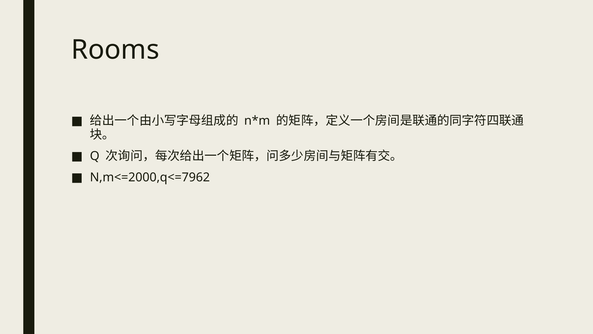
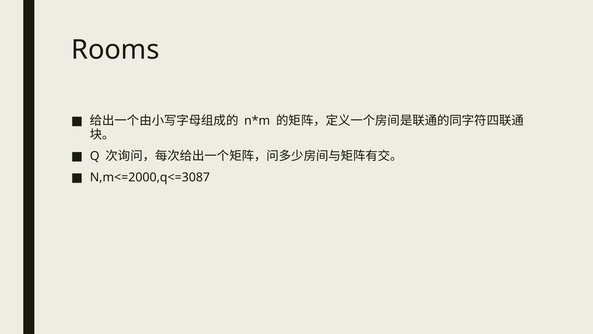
N,m<=2000,q<=7962: N,m<=2000,q<=7962 -> N,m<=2000,q<=3087 (150, 177)
